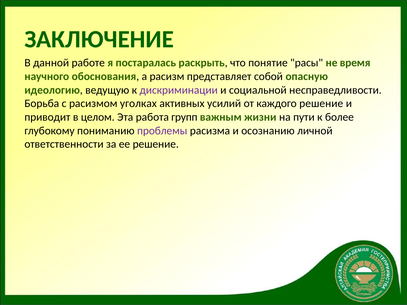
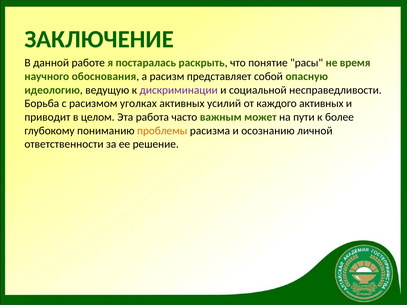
каждого решение: решение -> активных (321, 104)
групп: групп -> часто (184, 117)
жизни: жизни -> может (260, 117)
проблемы colour: purple -> orange (162, 131)
